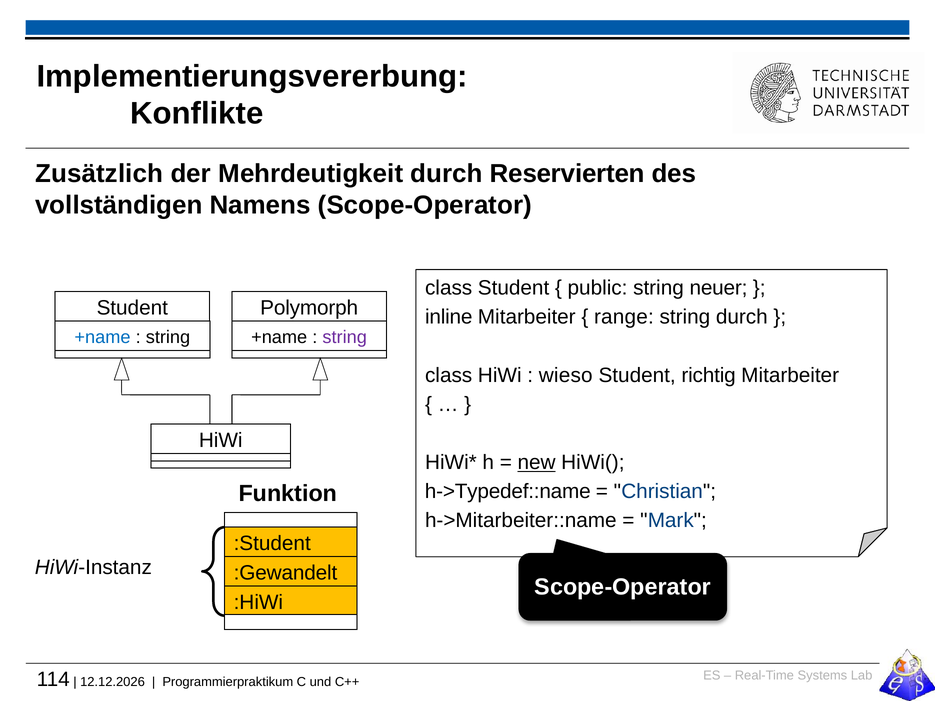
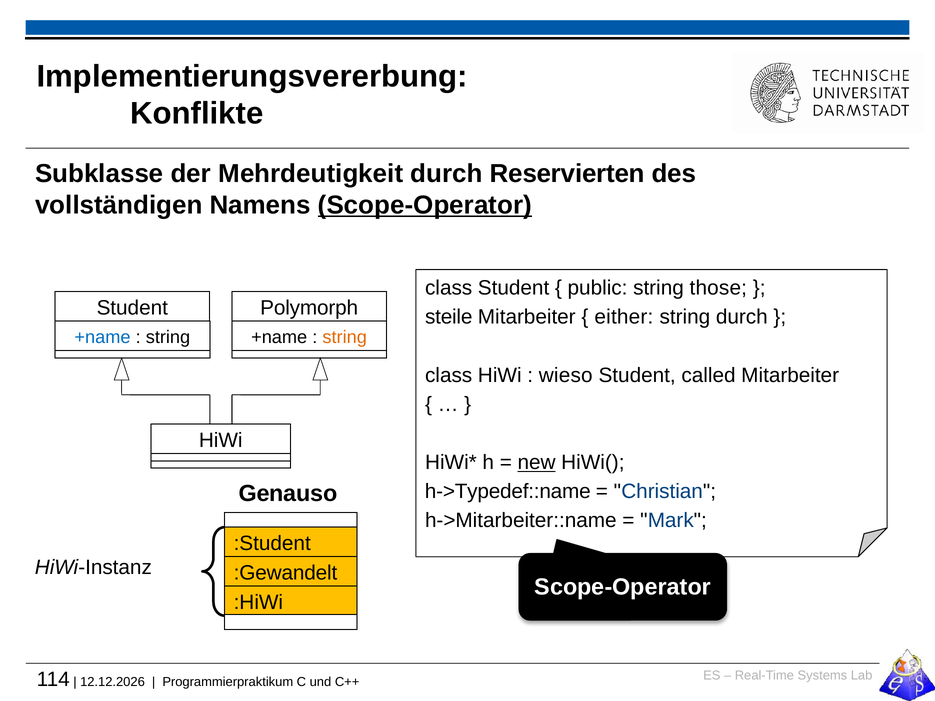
Zusätzlich: Zusätzlich -> Subklasse (99, 174)
Scope-Operator underline: none -> present (425, 205)
neuer: neuer -> those (718, 288)
inline: inline -> steile (449, 317)
range: range -> either (624, 317)
string colour: purple -> orange (345, 337)
richtig: richtig -> called (709, 375)
Funktion: Funktion -> Genauso (288, 494)
